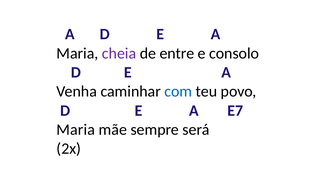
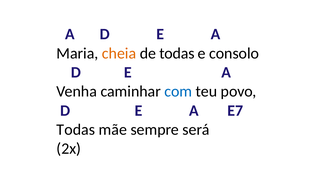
cheia colour: purple -> orange (119, 53)
de entre: entre -> todas (177, 53)
Maria: Maria -> Todas (76, 130)
